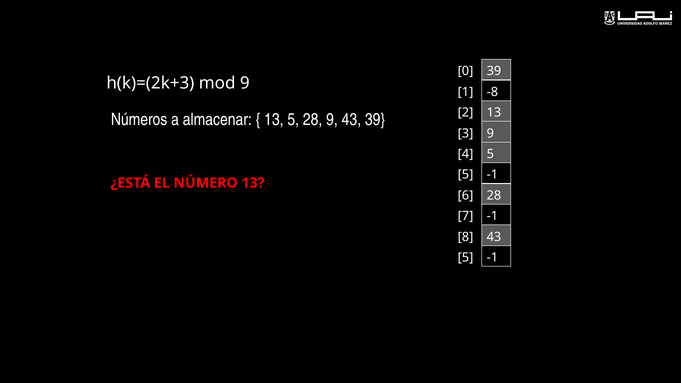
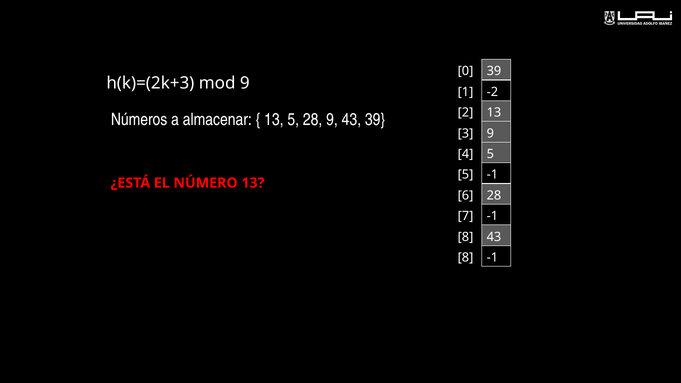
-8: -8 -> -2 (492, 92)
5: 5 -> 8 (465, 258)
